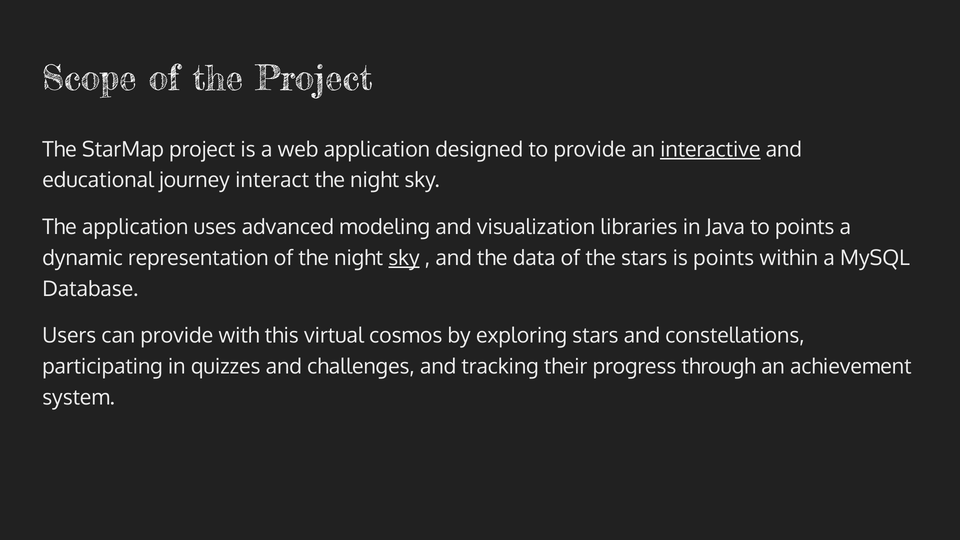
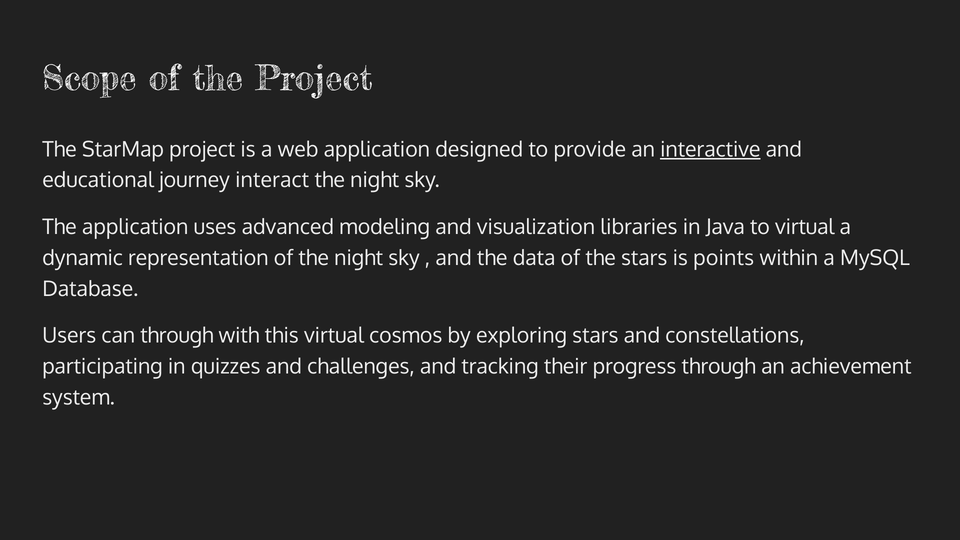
to points: points -> virtual (805, 227)
sky underline: present -> none (404, 258)
can provide: provide -> through (177, 336)
